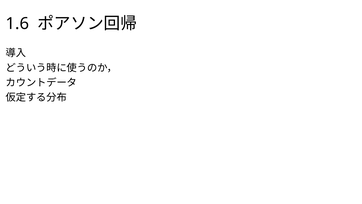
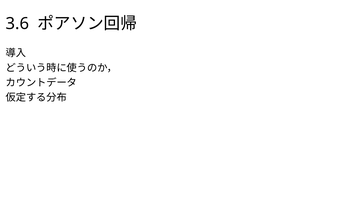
1.6: 1.6 -> 3.6 (17, 24)
